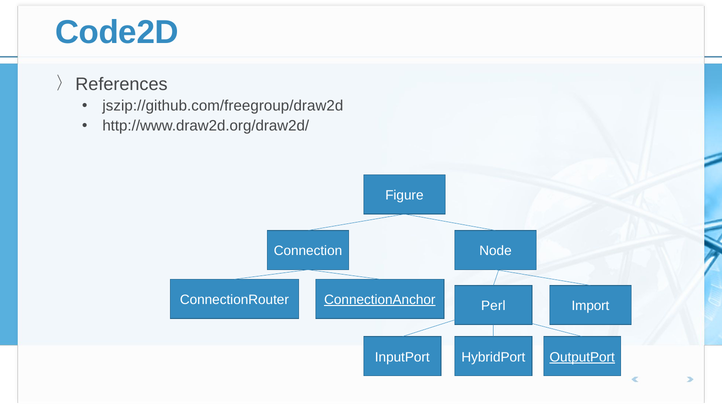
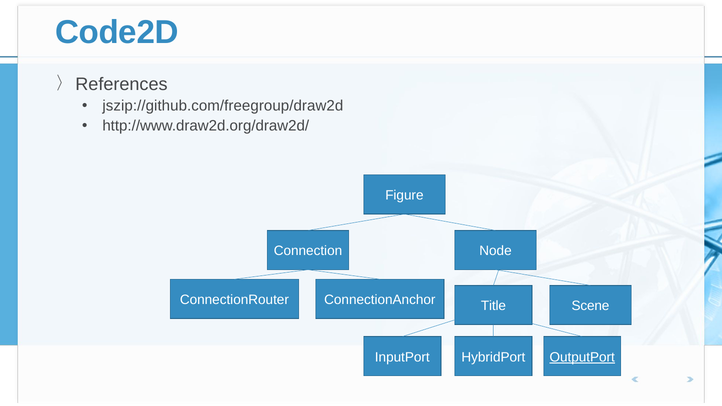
ConnectionAnchor underline: present -> none (380, 300)
Perl: Perl -> Title (493, 306)
Import: Import -> Scene (590, 306)
